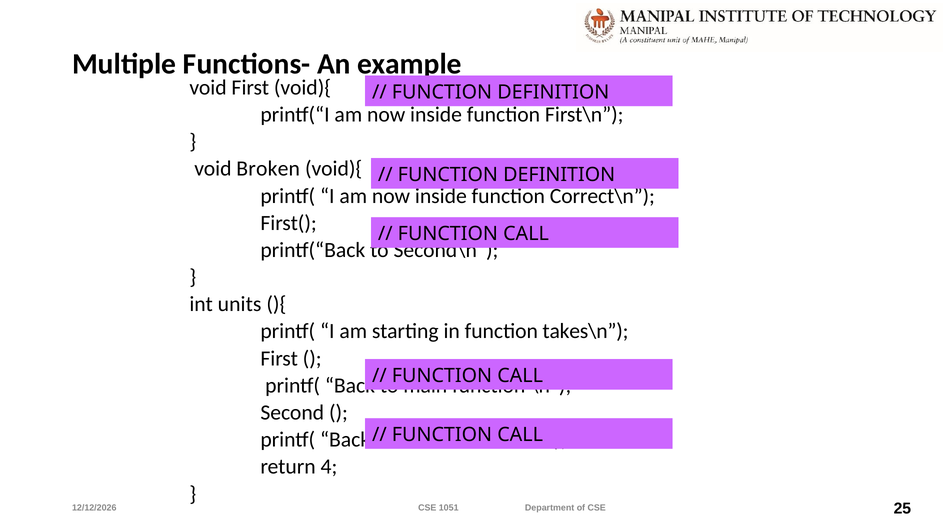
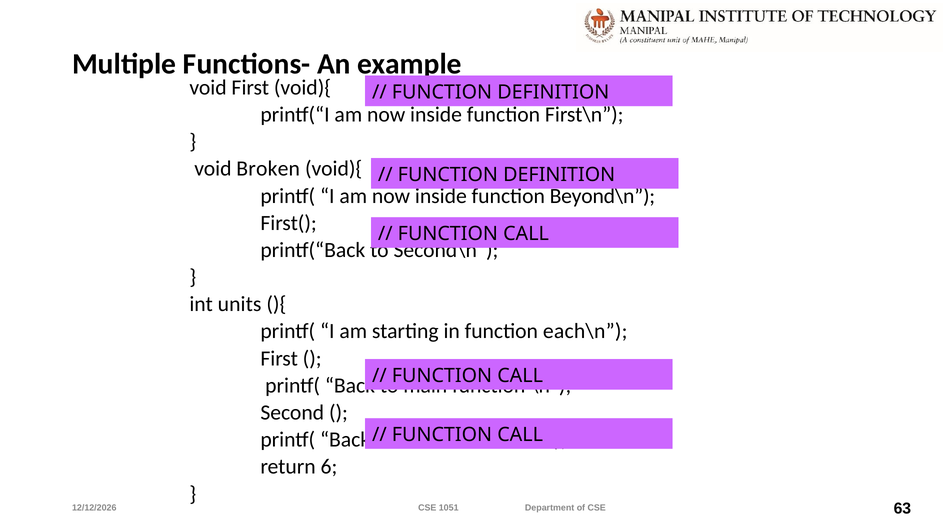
Correct\n: Correct\n -> Beyond\n (602, 196)
takes\n: takes\n -> each\n (585, 331)
4: 4 -> 6 (329, 467)
25: 25 -> 63 (902, 508)
